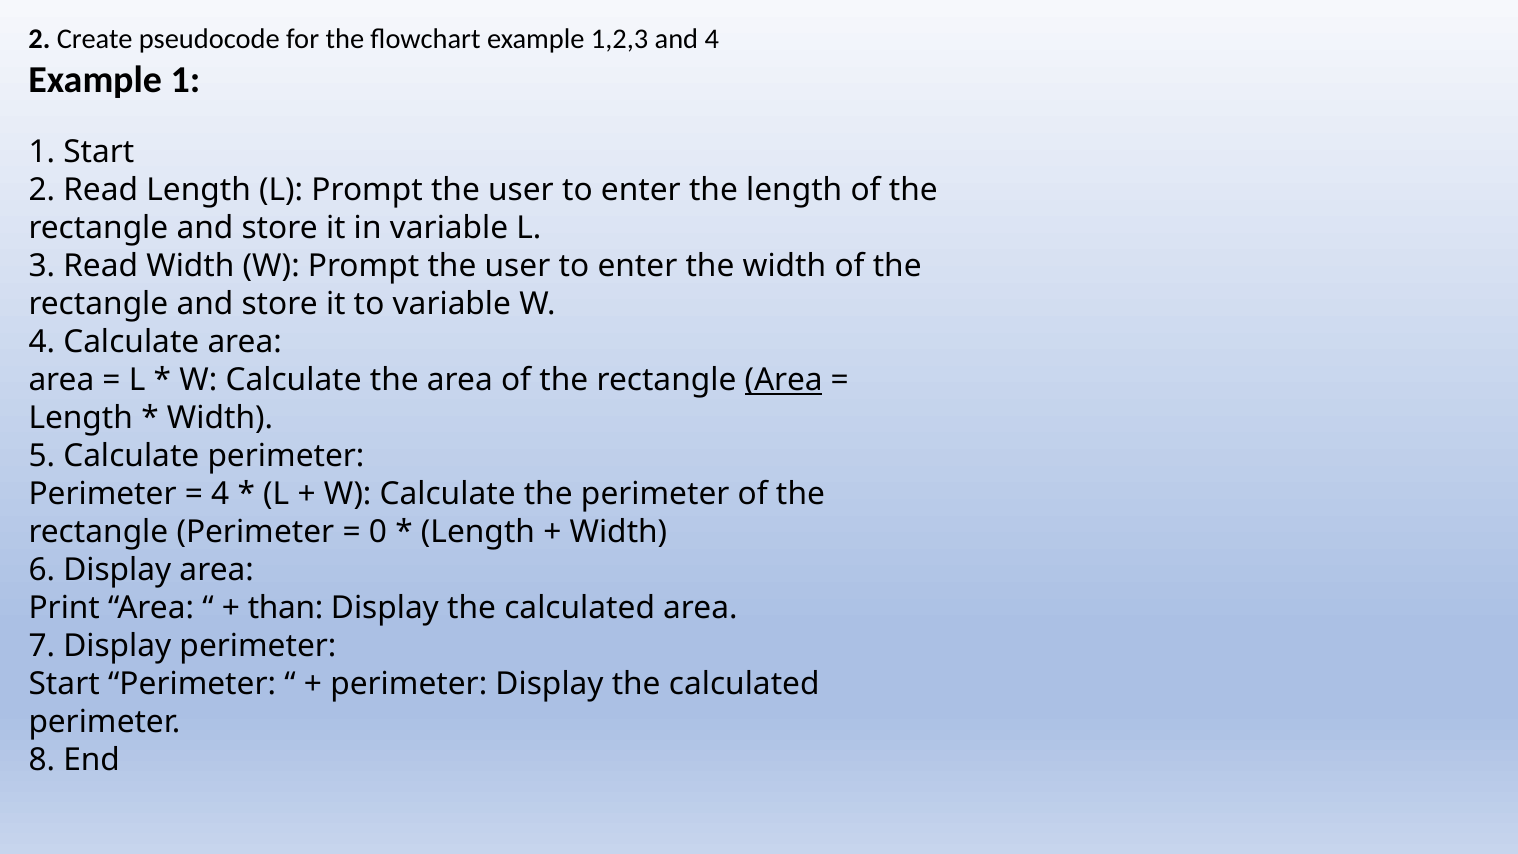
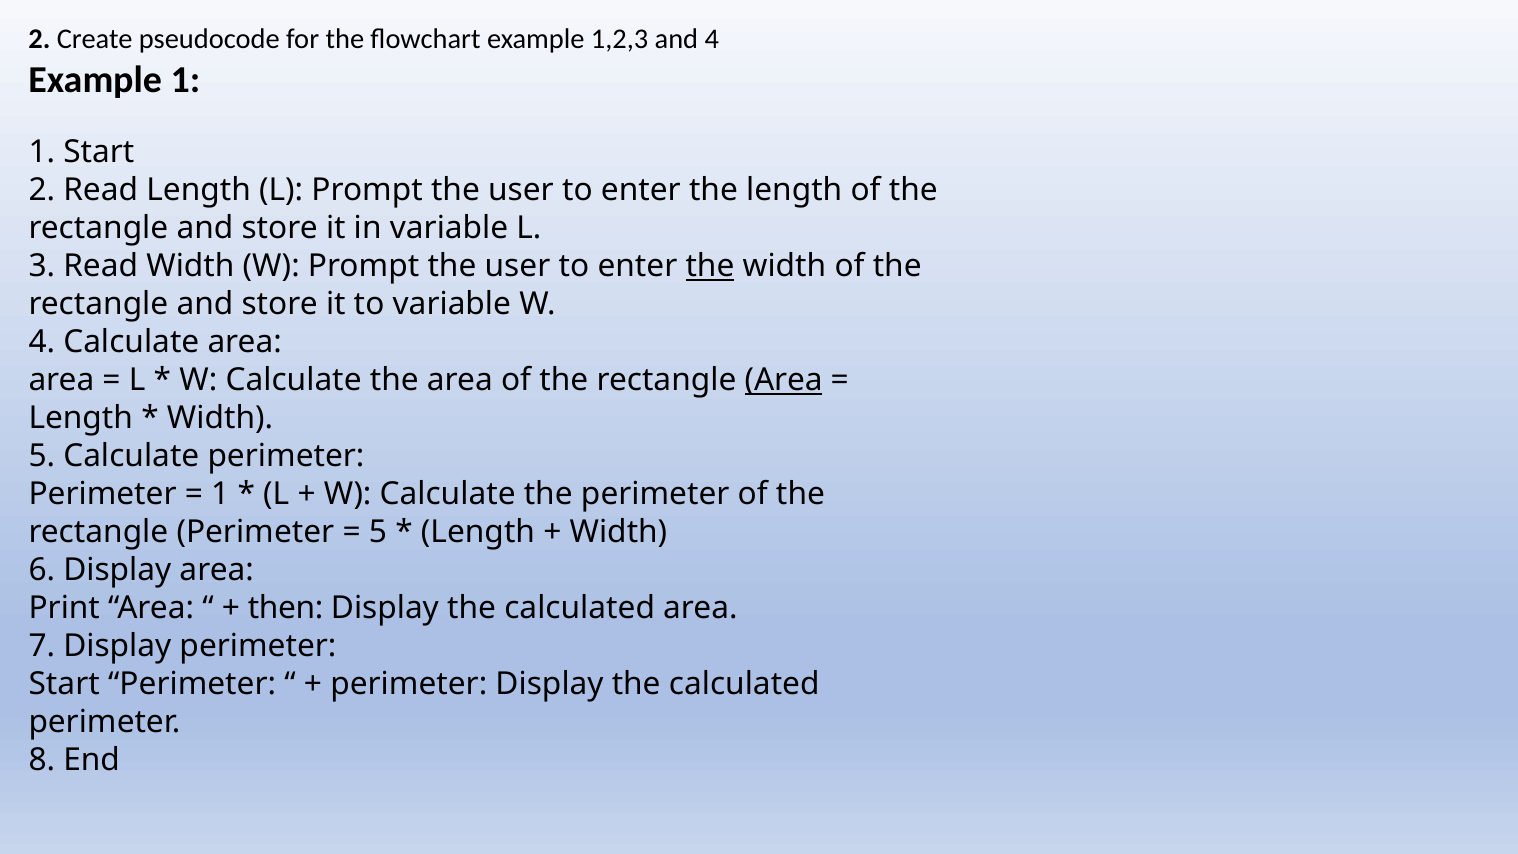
the underline: none -> present (710, 266)
4: 4 -> 1 (220, 494)
0: 0 -> 5 (378, 532)
than: than -> then (286, 608)
